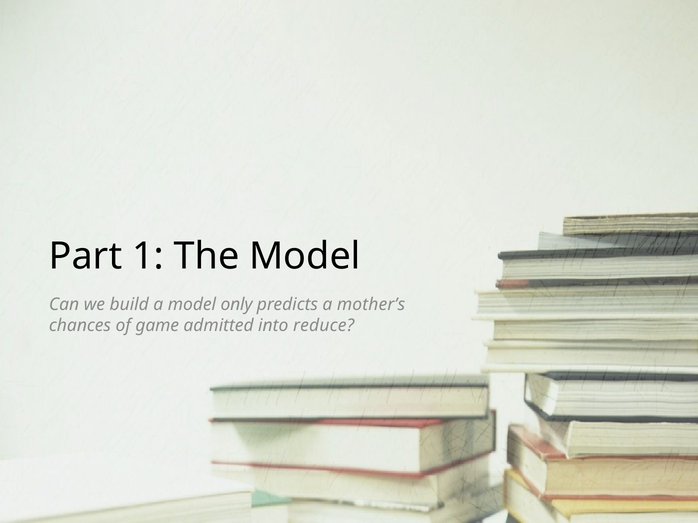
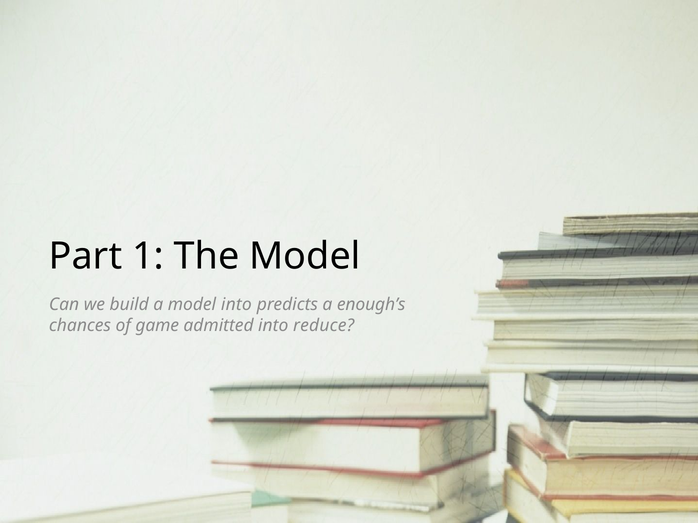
model only: only -> into (236, 305)
mother’s: mother’s -> enough’s (371, 305)
